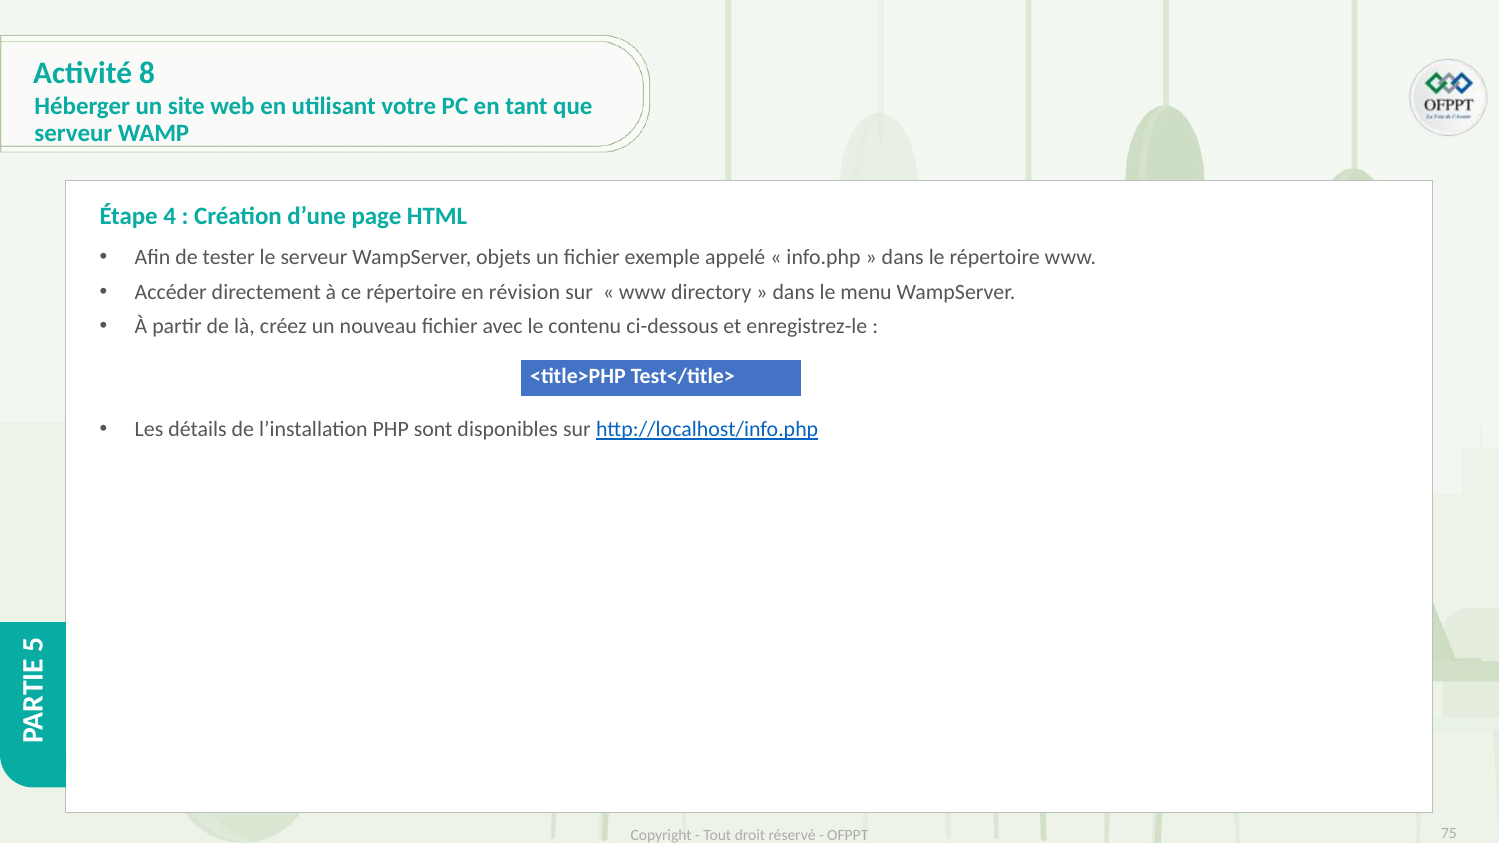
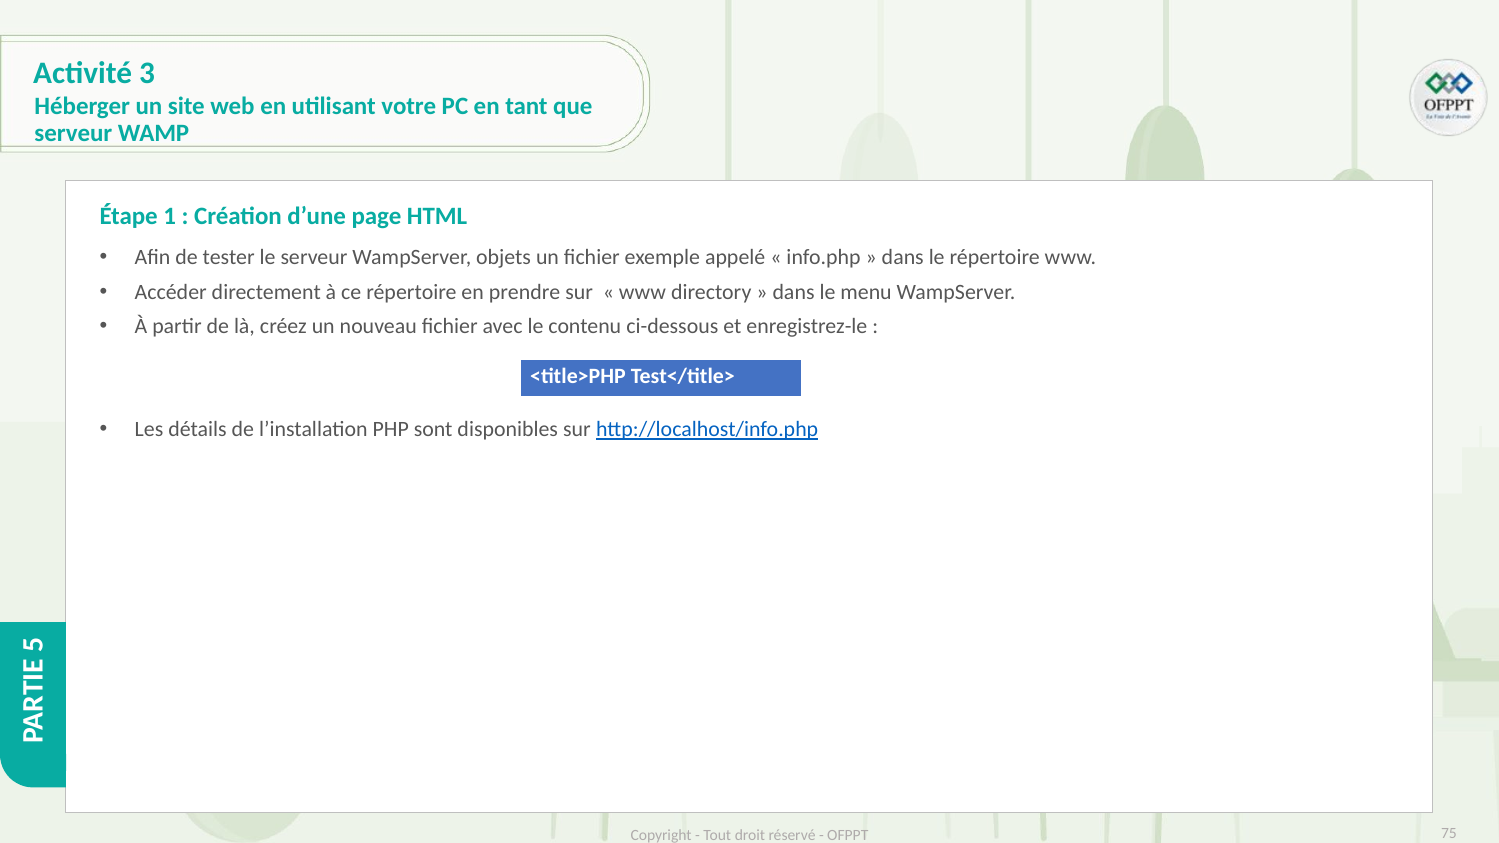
8: 8 -> 3 (147, 73)
4: 4 -> 1 (170, 216)
révision: révision -> prendre (525, 292)
